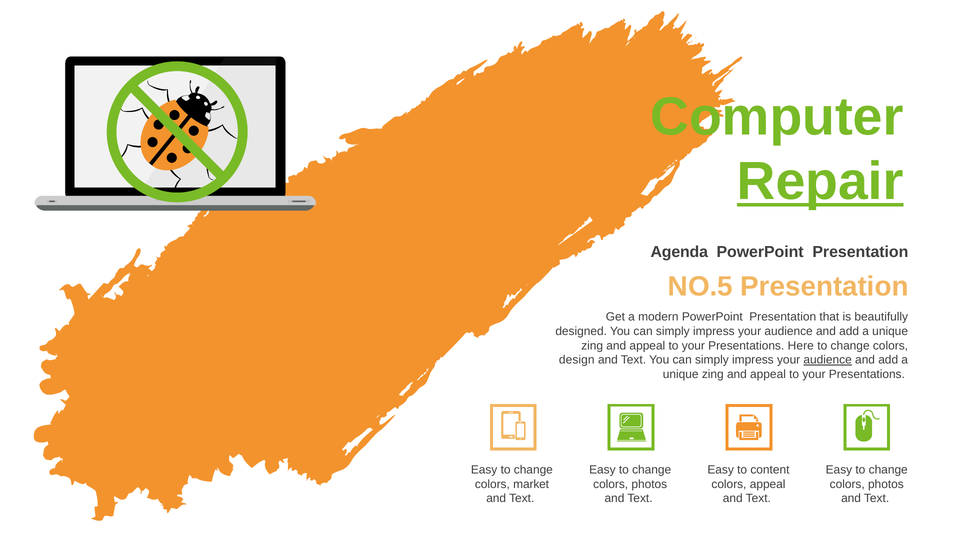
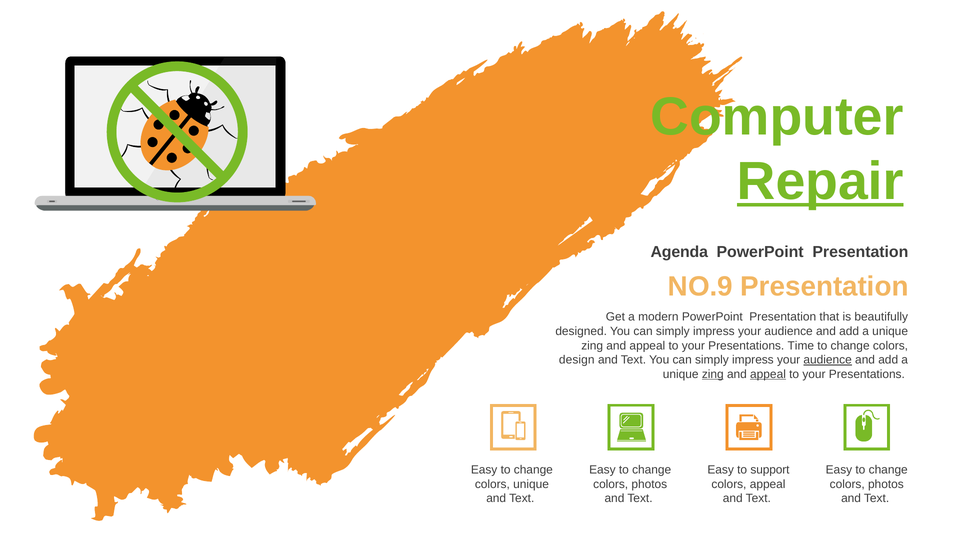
NO.5: NO.5 -> NO.9 (700, 286)
Here: Here -> Time (801, 345)
zing underline: none -> present (713, 374)
appeal underline: none -> present (768, 374)
content: content -> support (770, 470)
colors market: market -> unique (531, 484)
